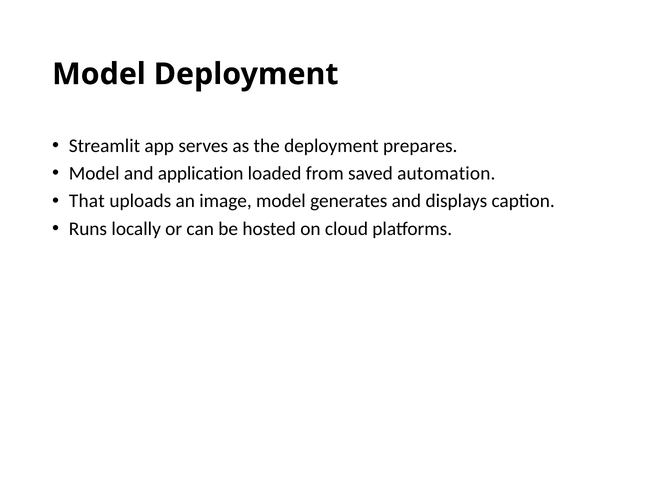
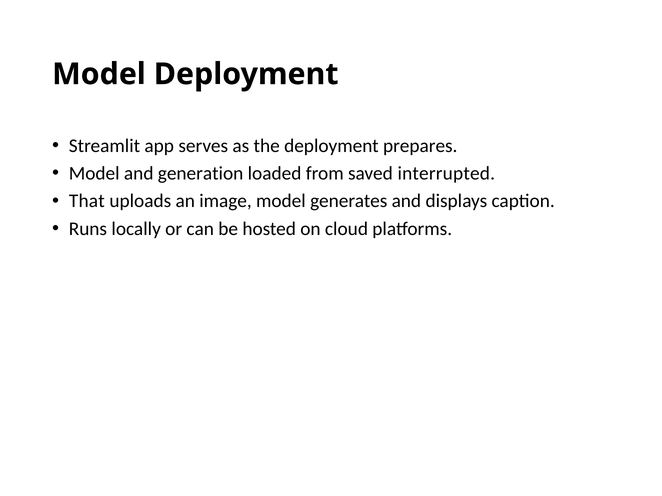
application: application -> generation (201, 174)
automation: automation -> interrupted (446, 174)
